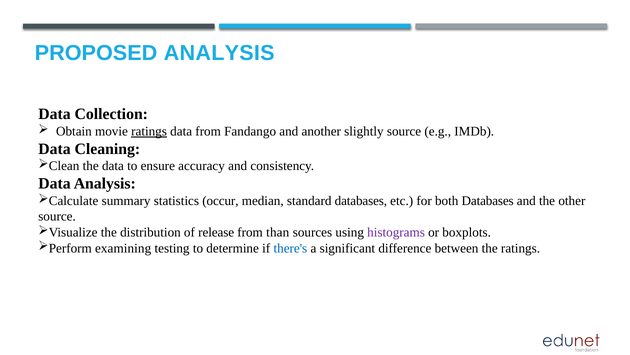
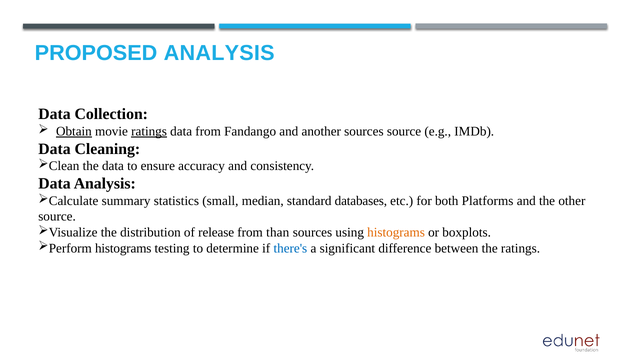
Obtain underline: none -> present (74, 131)
another slightly: slightly -> sources (364, 131)
occur: occur -> small (220, 201)
both Databases: Databases -> Platforms (488, 201)
histograms colour: purple -> orange (396, 232)
examining: examining -> histograms (123, 248)
